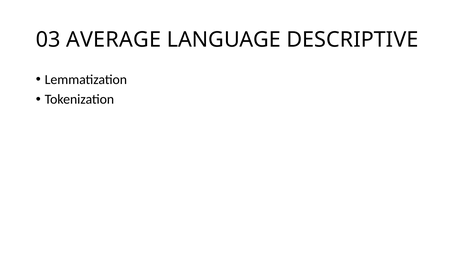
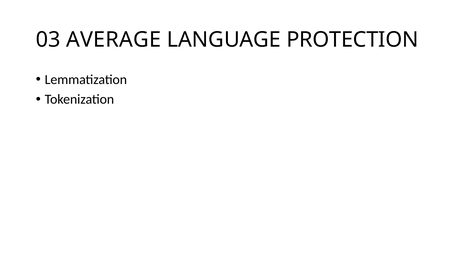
DESCRIPTIVE: DESCRIPTIVE -> PROTECTION (352, 40)
